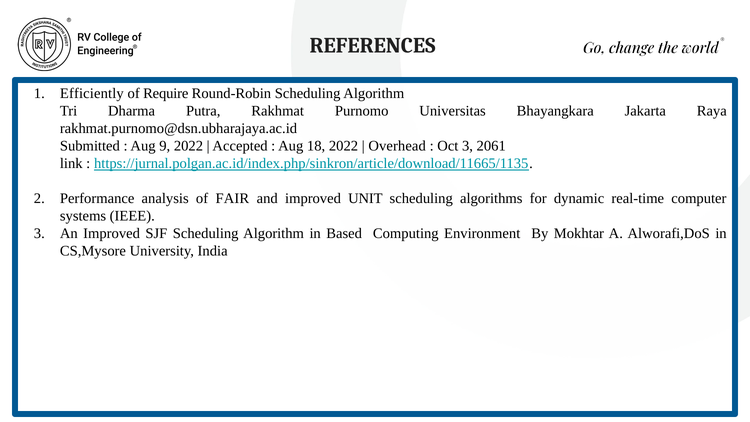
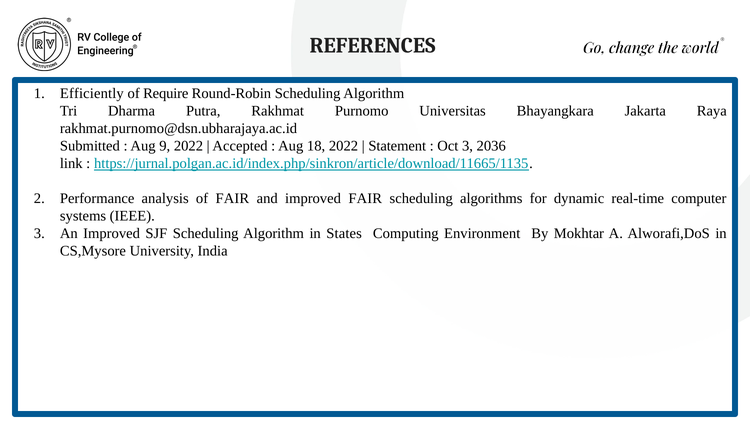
Overhead: Overhead -> Statement (397, 146)
2061: 2061 -> 2036 (491, 146)
improved UNIT: UNIT -> FAIR (365, 198)
Based: Based -> States (344, 233)
